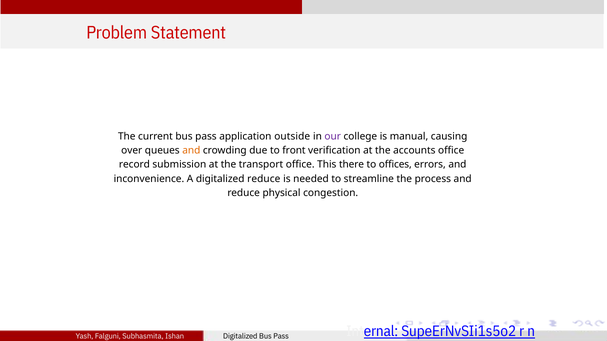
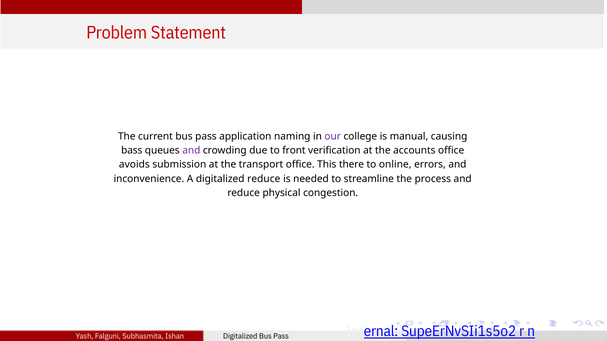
outside: outside -> naming (292, 137)
over: over -> bass (132, 151)
and colour: orange -> purple (191, 151)
record: record -> avoids (134, 165)
offices: offices -> online (395, 165)
